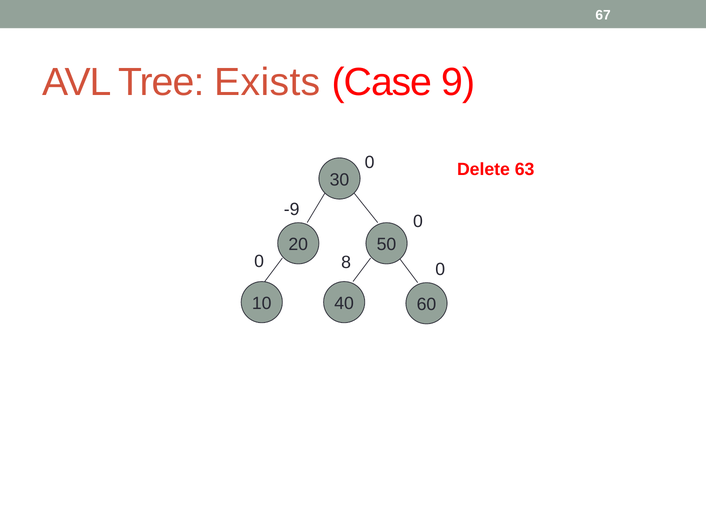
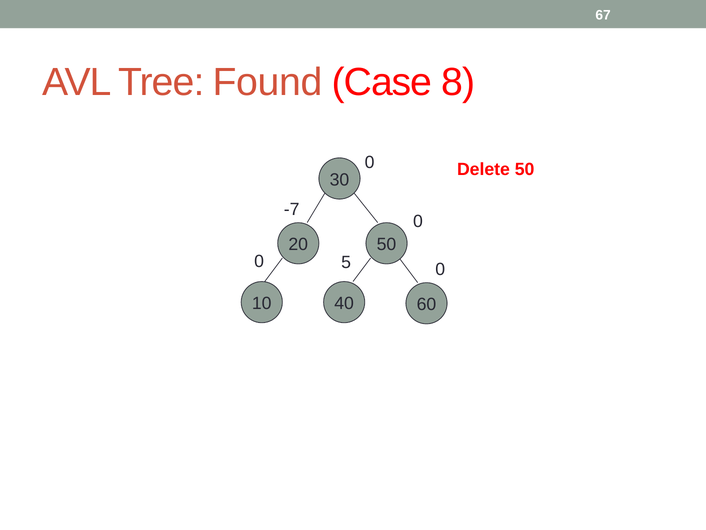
Exists: Exists -> Found (268, 82)
9: 9 -> 8 (458, 82)
Delete 63: 63 -> 50 (525, 169)
-9: -9 -> -7 (292, 209)
8: 8 -> 5 (346, 262)
